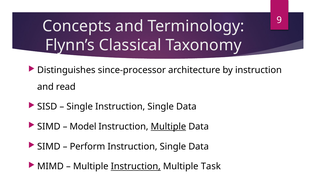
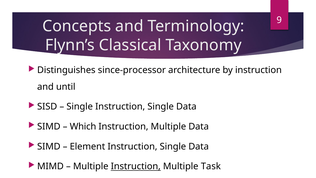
read: read -> until (66, 87)
Model: Model -> Which (83, 126)
Multiple underline: present -> none (168, 126)
Perform: Perform -> Element (87, 146)
